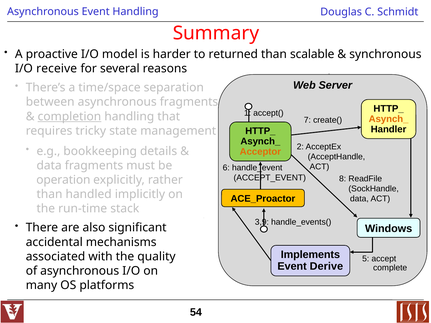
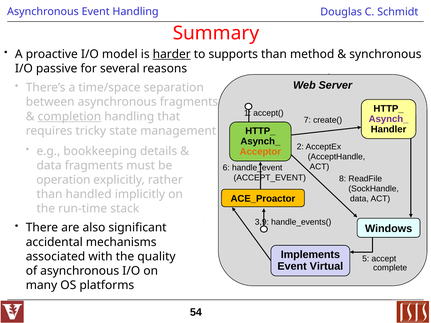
harder underline: none -> present (172, 54)
returned: returned -> supports (233, 54)
scalable: scalable -> method (312, 54)
receive: receive -> passive (57, 69)
Asynch_ colour: orange -> purple (389, 119)
Derive: Derive -> Virtual (326, 267)
